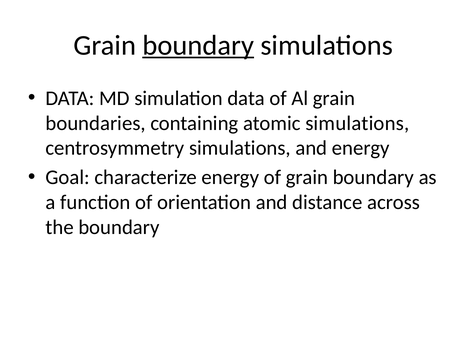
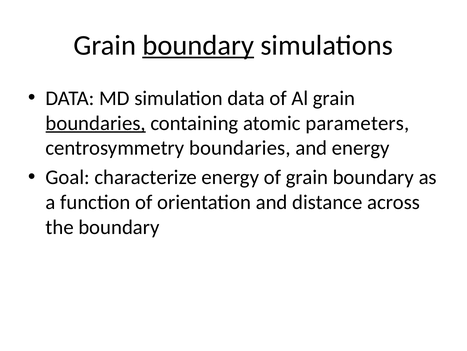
boundaries underline: none -> present (96, 123)
atomic simulations: simulations -> parameters (357, 123)
centrosymmetry simulations: simulations -> boundaries (240, 148)
